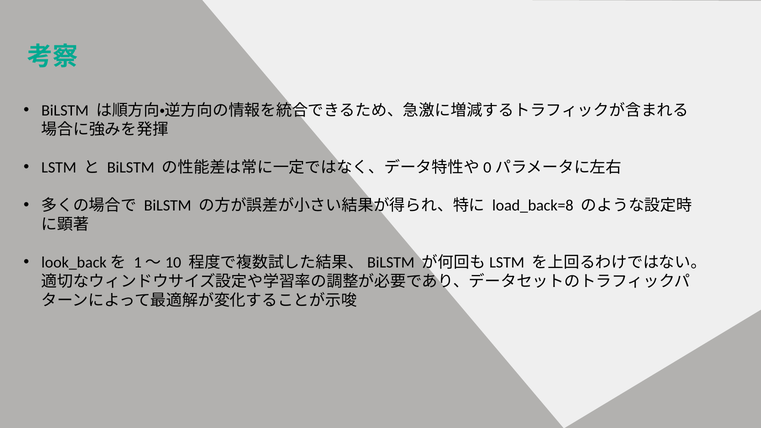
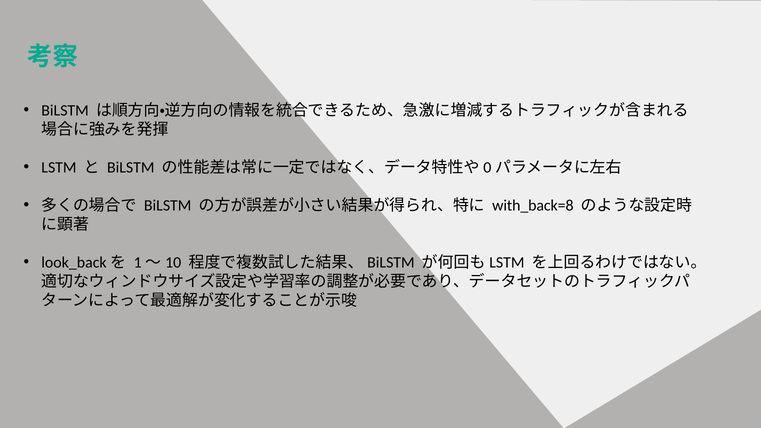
load_back=8: load_back=8 -> with_back=8 (533, 205)
